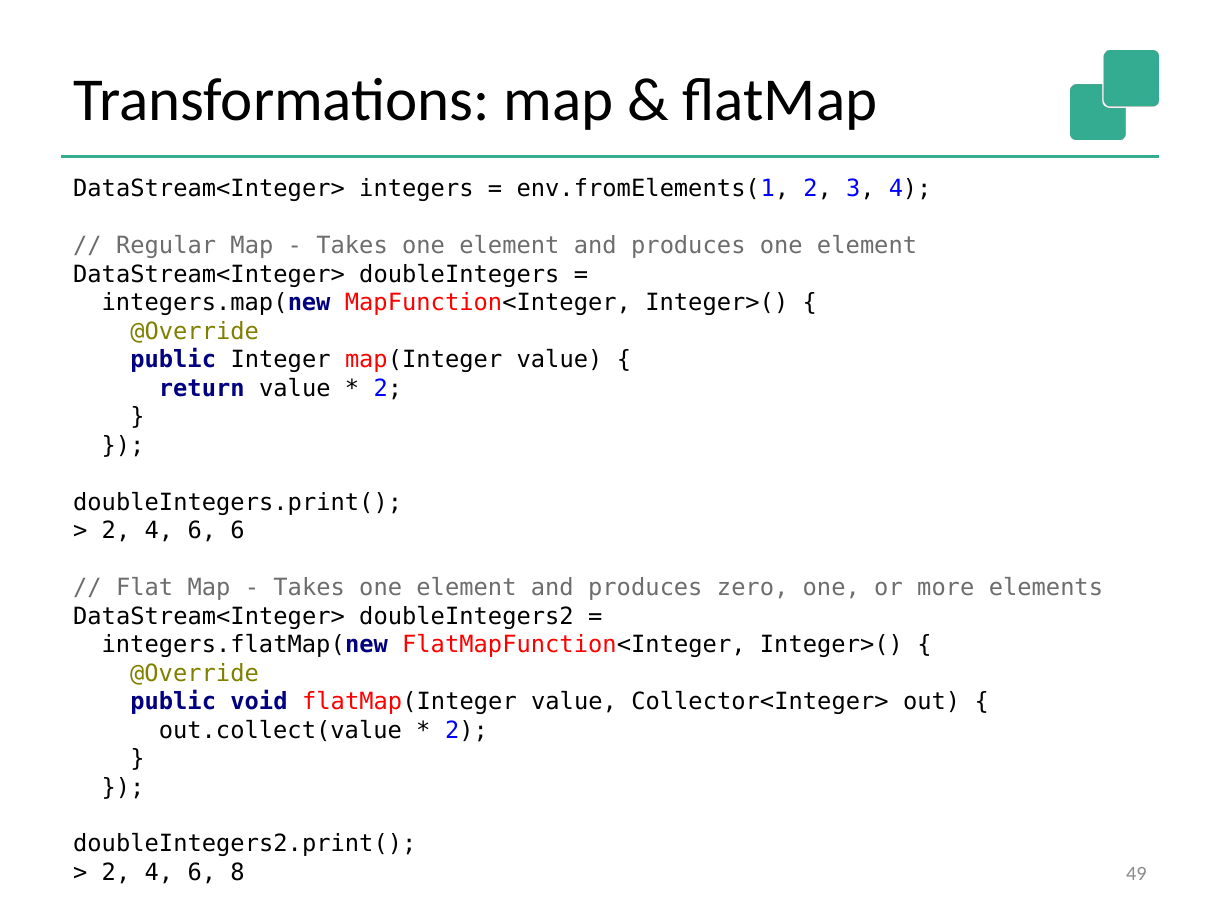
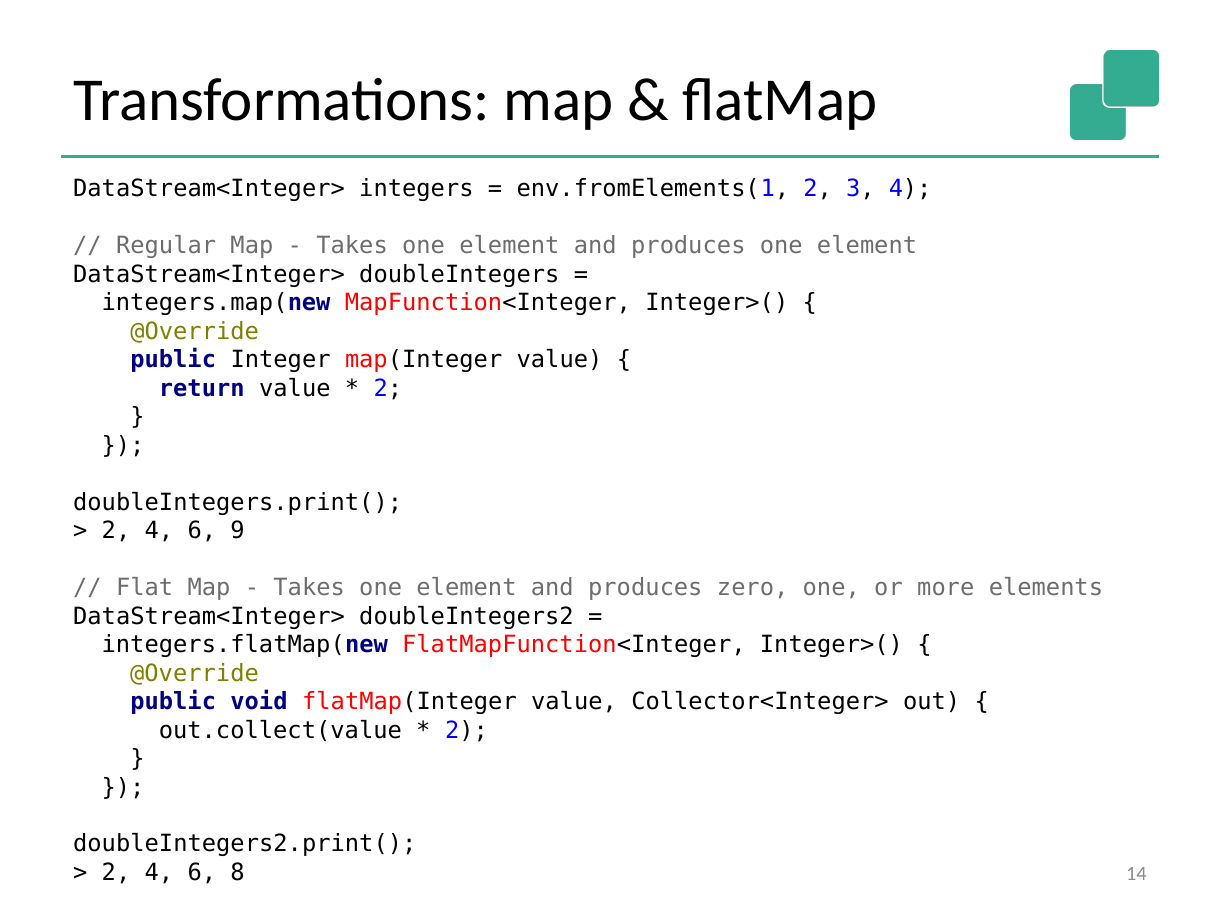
6 6: 6 -> 9 (238, 531)
49: 49 -> 14 (1136, 874)
